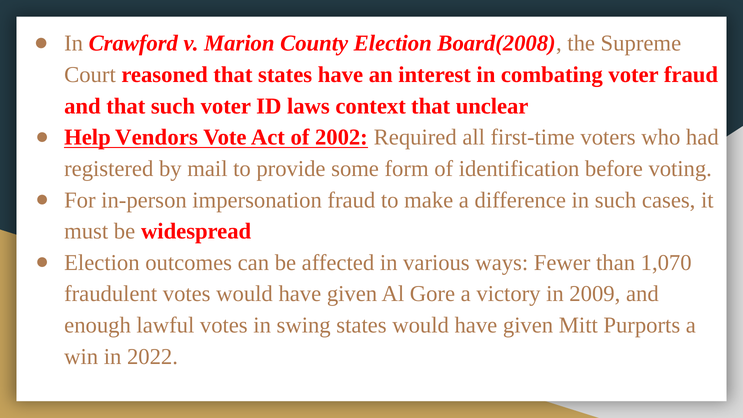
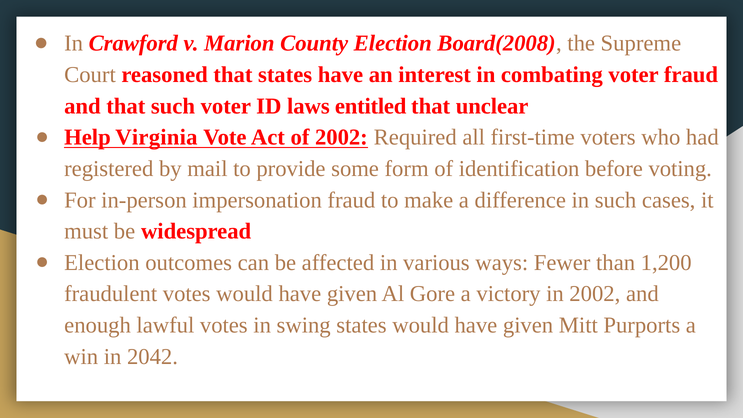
context: context -> entitled (371, 106)
Vendors: Vendors -> Virginia (156, 137)
1,070: 1,070 -> 1,200 (666, 263)
in 2009: 2009 -> 2002 (595, 294)
2022: 2022 -> 2042 (153, 356)
